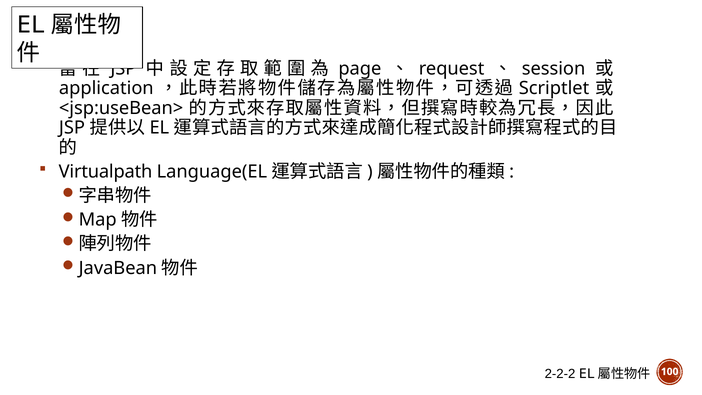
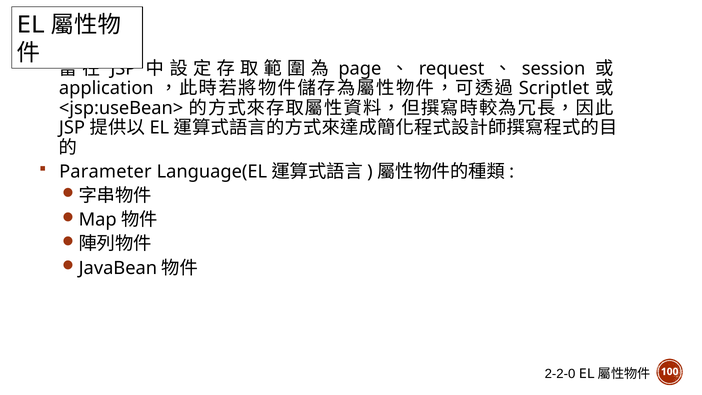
Virtualpath: Virtualpath -> Parameter (105, 172)
2-2-2: 2-2-2 -> 2-2-0 (560, 374)
